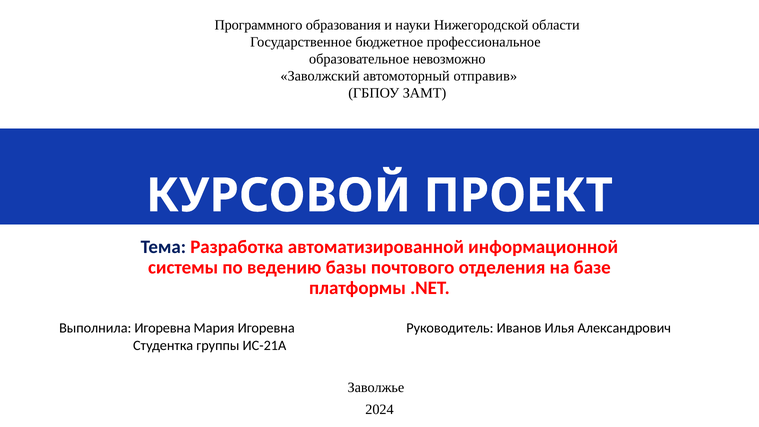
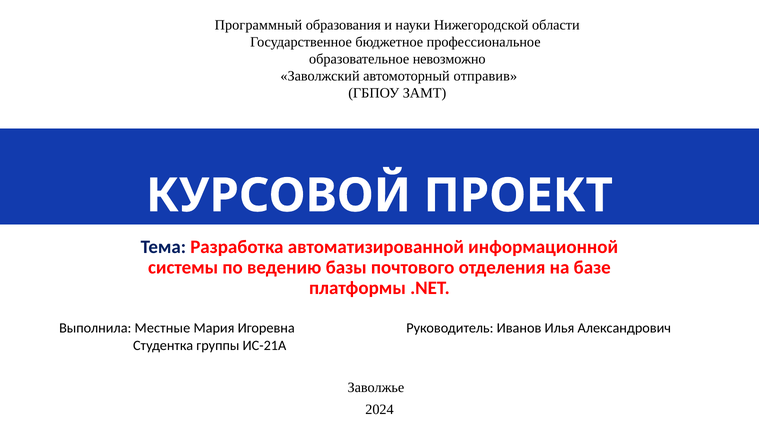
Программного: Программного -> Программный (258, 25)
Выполнила Игоревна: Игоревна -> Местные (162, 328)
